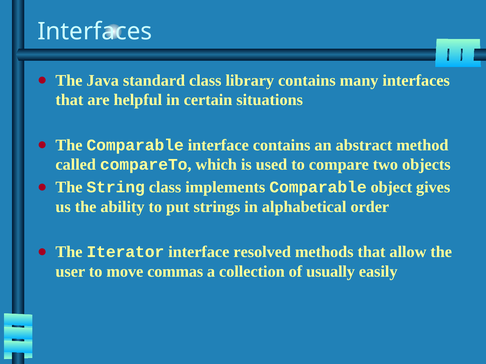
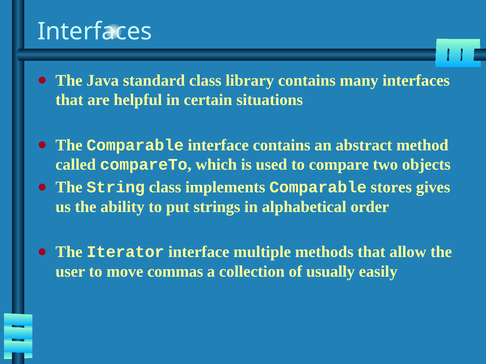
object: object -> stores (391, 188)
resolved: resolved -> multiple (262, 252)
